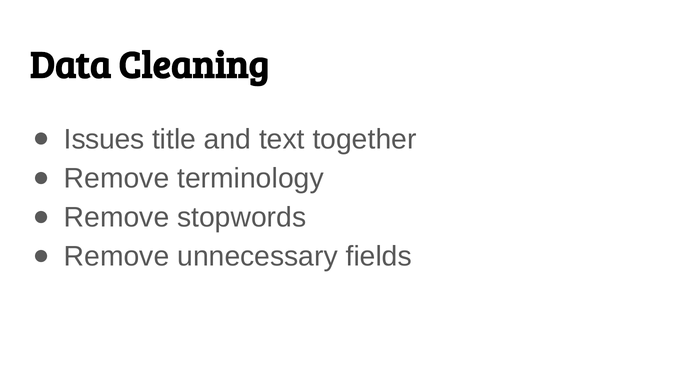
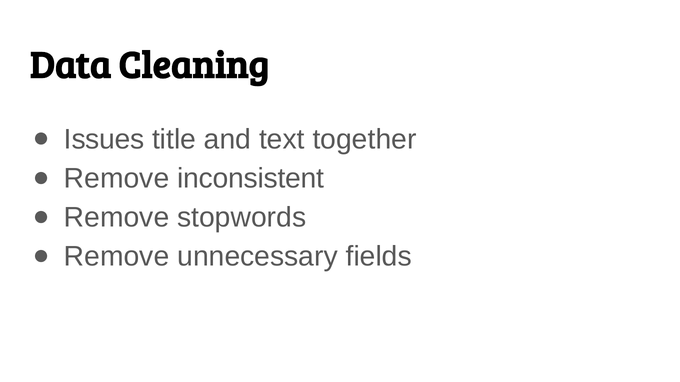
terminology: terminology -> inconsistent (251, 178)
